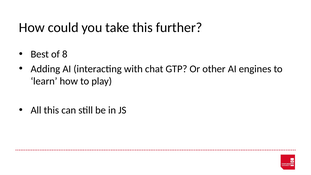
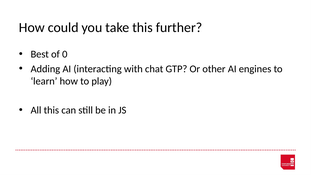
8: 8 -> 0 (65, 54)
